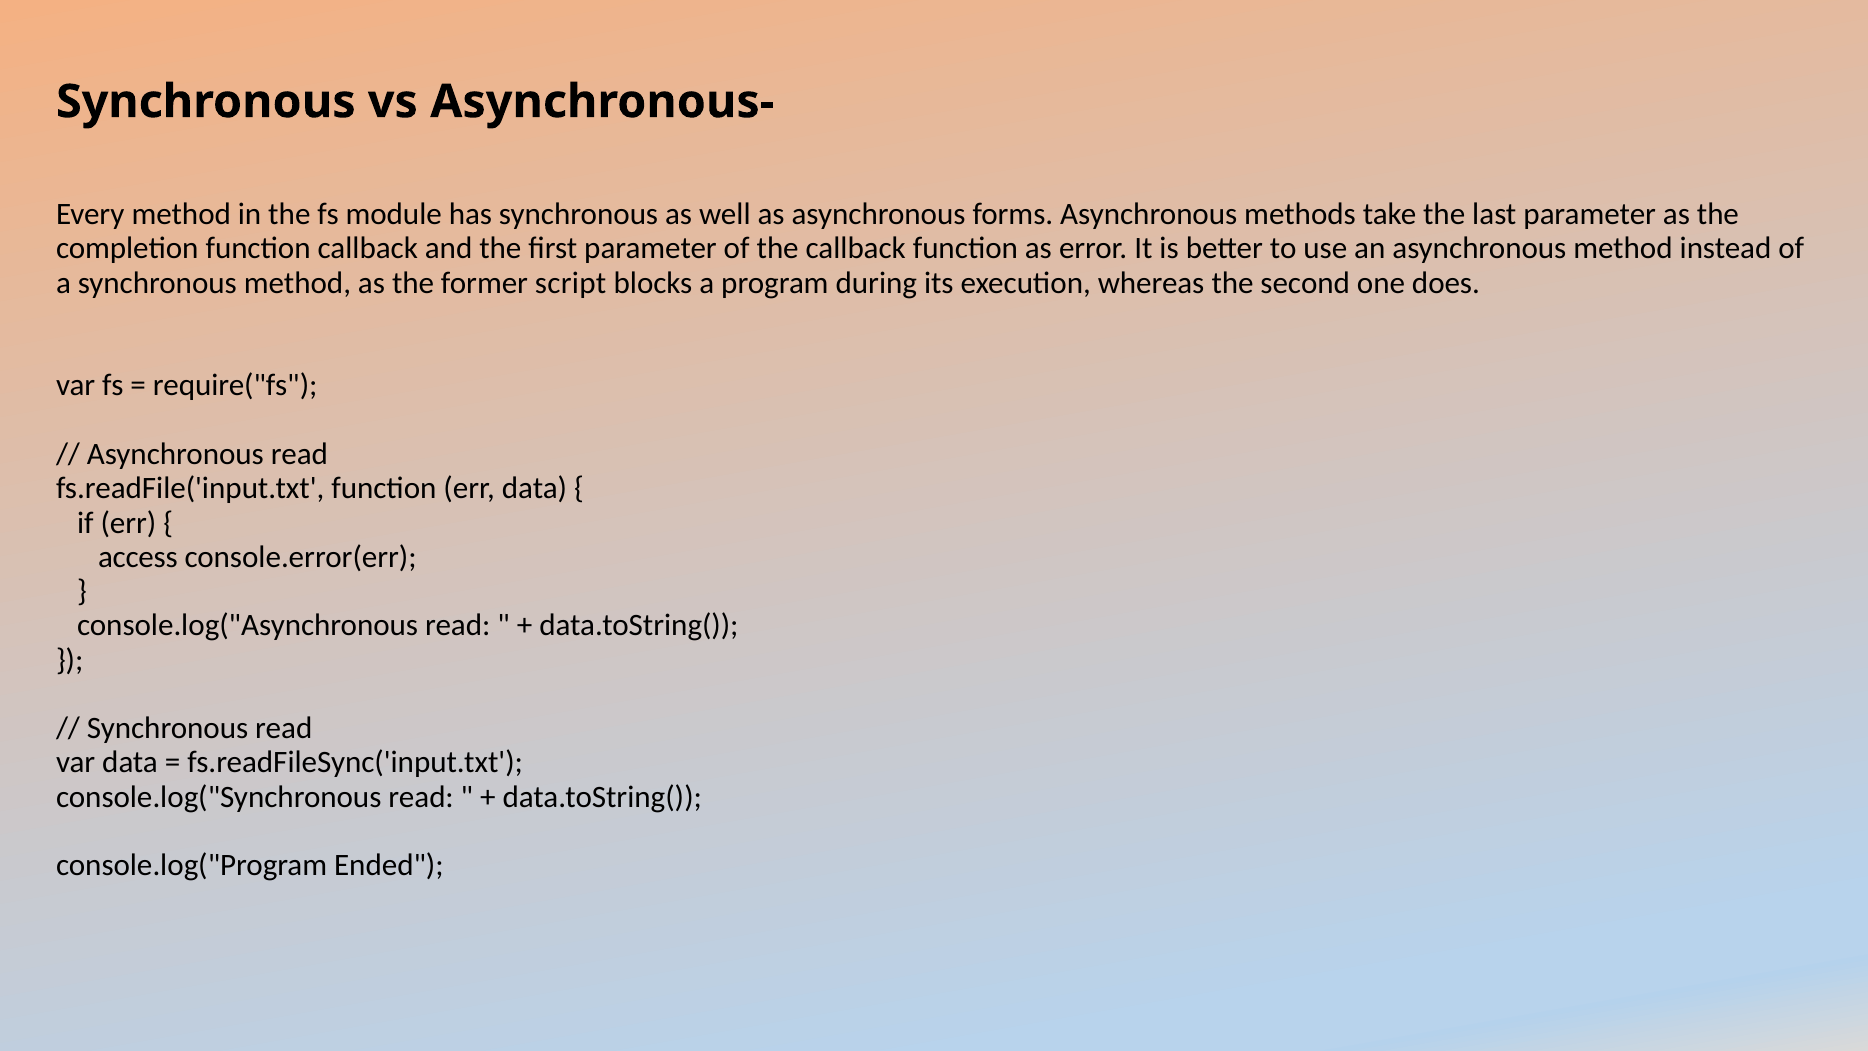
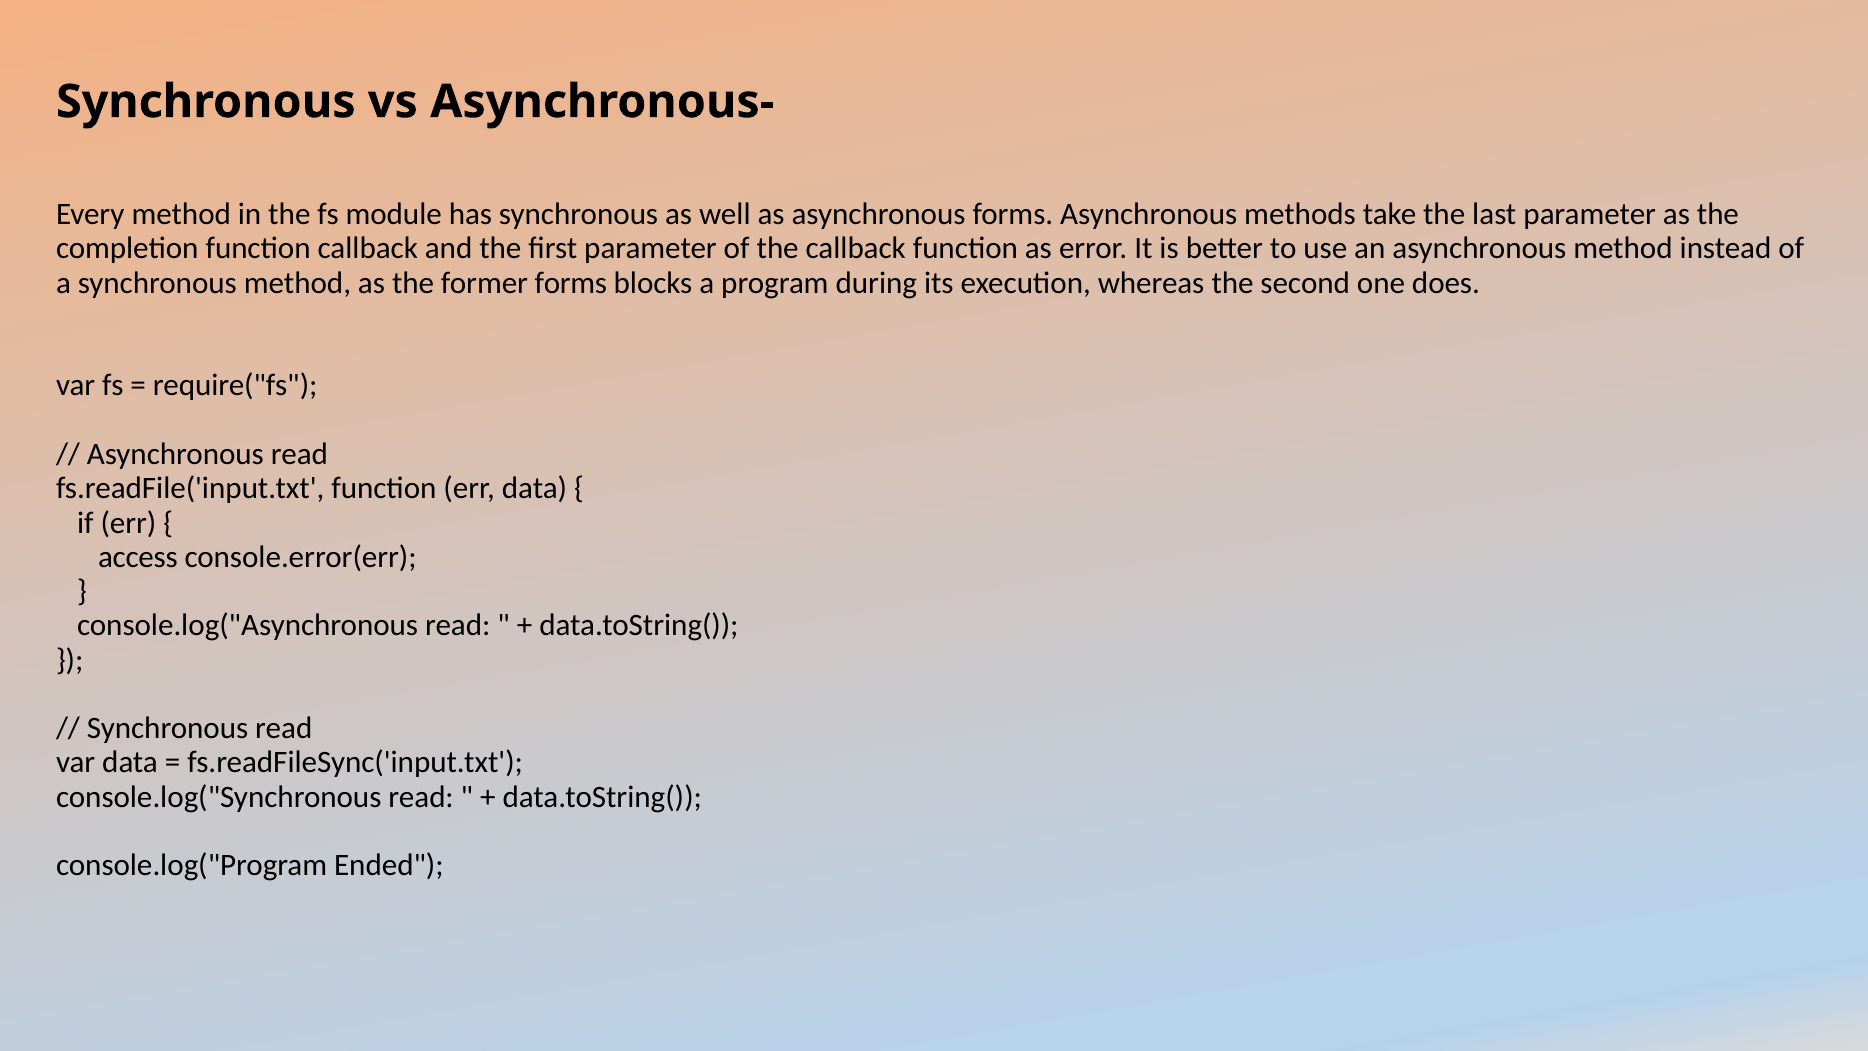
former script: script -> forms (571, 283)
